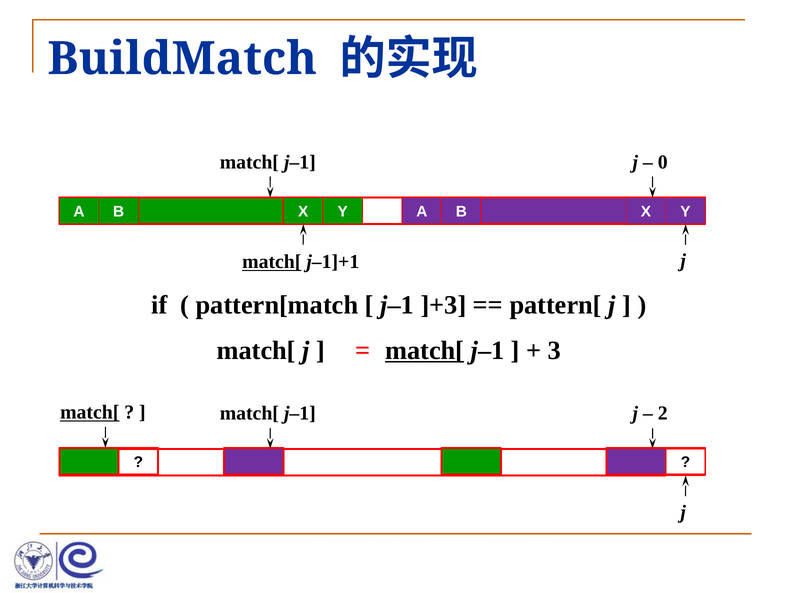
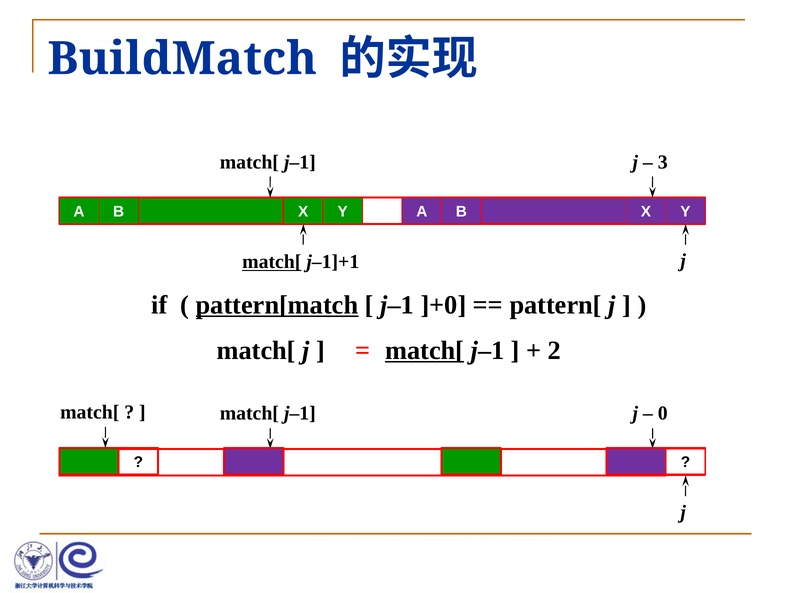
0: 0 -> 3 (663, 162)
pattern[match underline: none -> present (277, 305)
]+3: ]+3 -> ]+0 (443, 305)
3: 3 -> 2 (554, 351)
match[ underline: present -> none (90, 413)
2: 2 -> 0 (663, 414)
